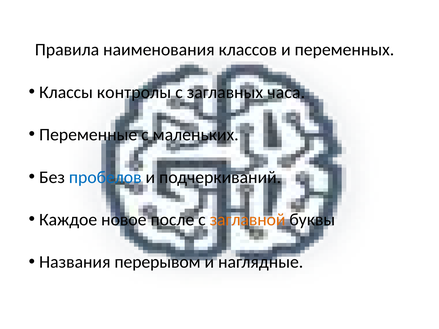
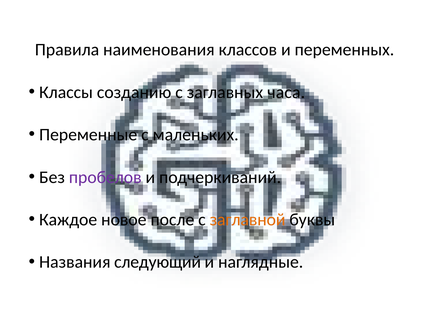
контролы: контролы -> созданию (134, 92)
пробелов colour: blue -> purple (105, 177)
перерывом: перерывом -> следующий (158, 262)
